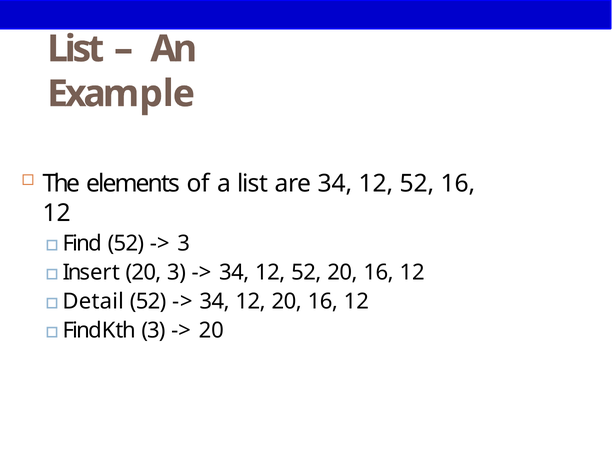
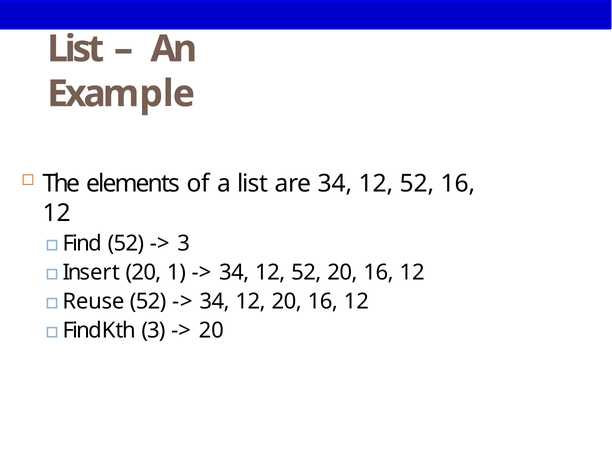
20 3: 3 -> 1 (176, 272)
Detail: Detail -> Reuse (93, 301)
